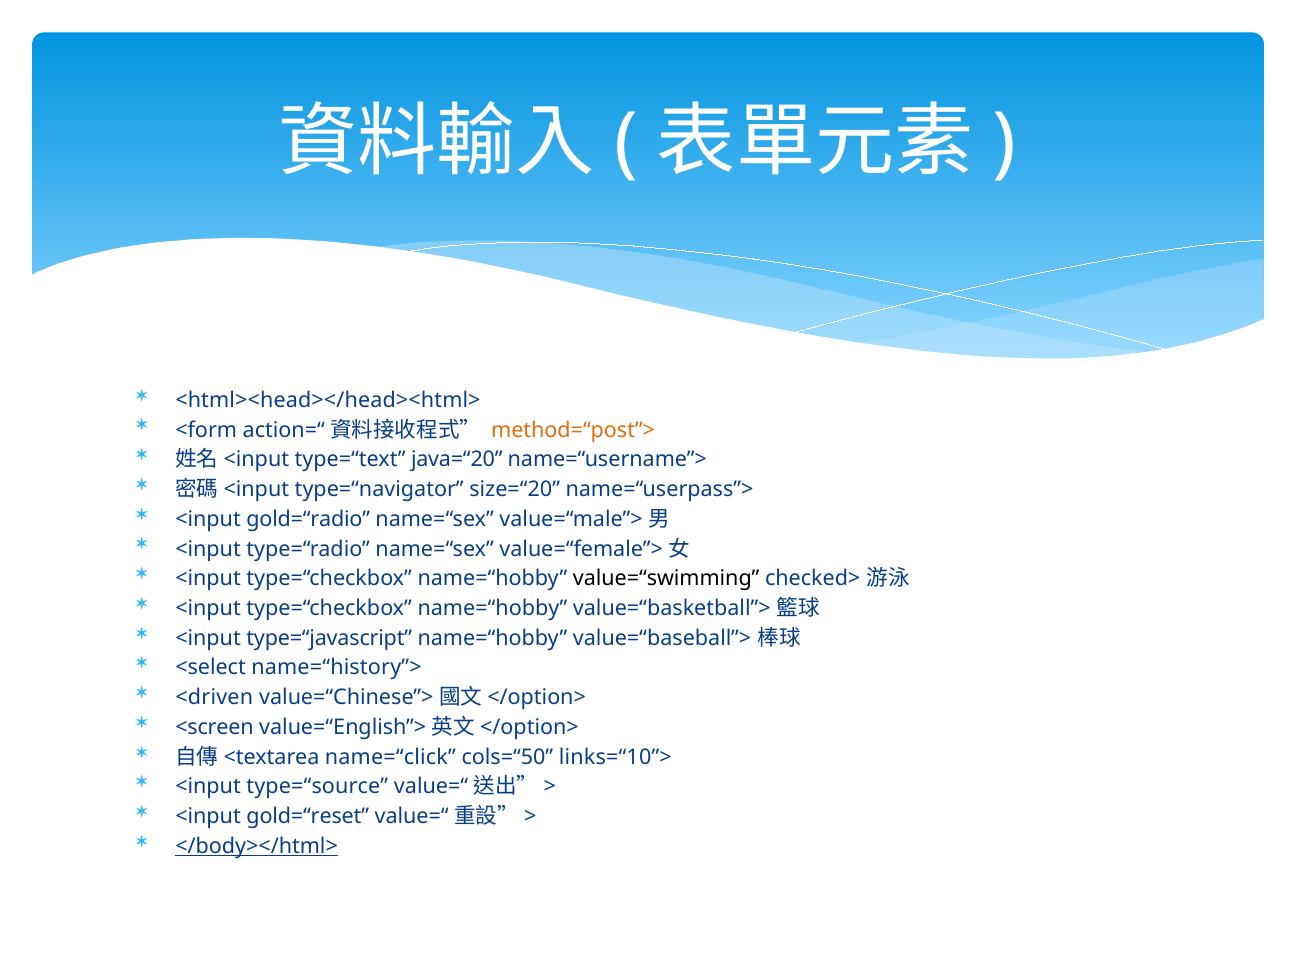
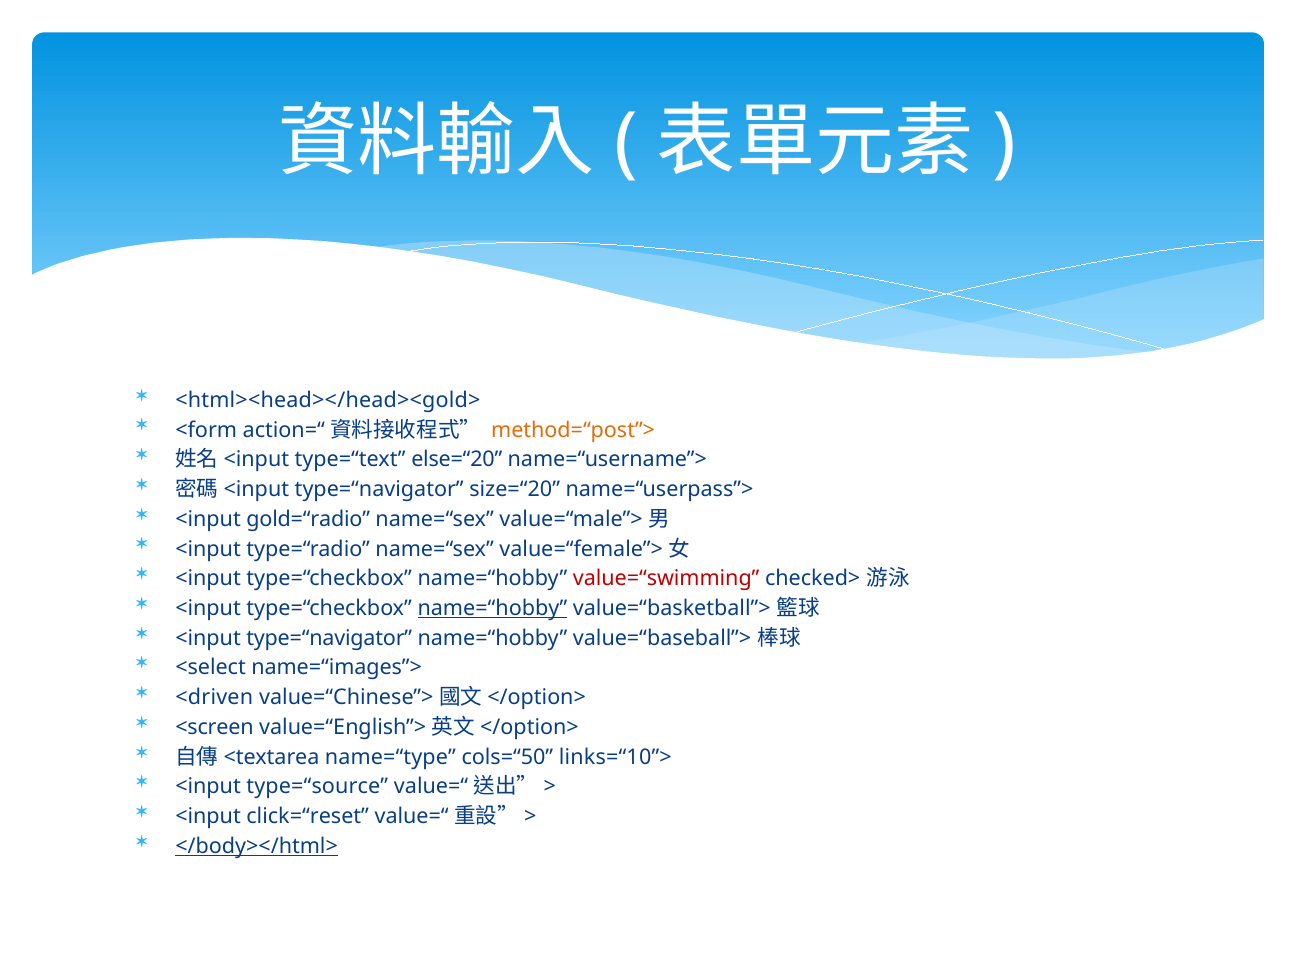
<html><head></head><html>: <html><head></head><html> -> <html><head></head><gold> (328, 400)
java=“20: java=“20 -> else=“20 (457, 459)
value=“swimming colour: black -> red (666, 578)
name=“hobby underline: none -> present (492, 608)
<input type=“javascript: type=“javascript -> type=“navigator (329, 638)
name=“history”>: name=“history”> -> name=“images”> (337, 667)
name=“click: name=“click -> name=“type (390, 757)
gold=“reset: gold=“reset -> click=“reset (308, 816)
